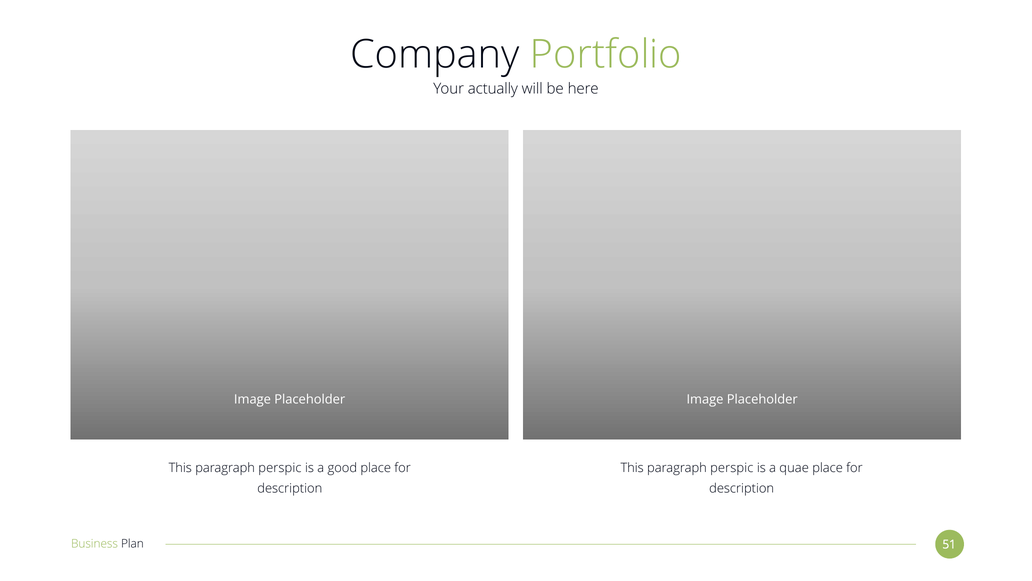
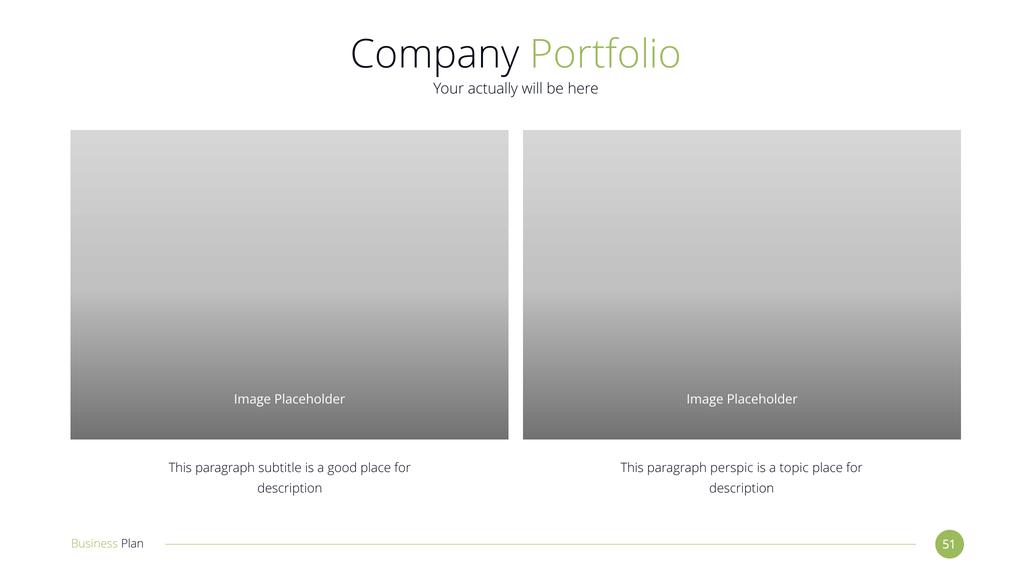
perspic: perspic -> subtitle (280, 468)
quae: quae -> topic (794, 468)
